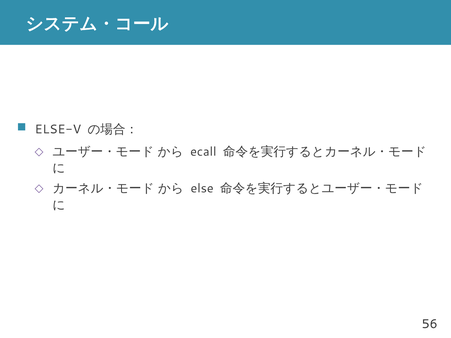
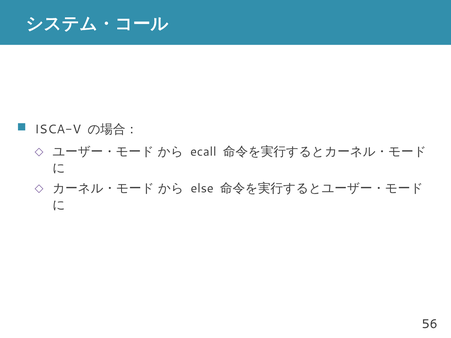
ELSE-V: ELSE-V -> ISCA-V (58, 130)
